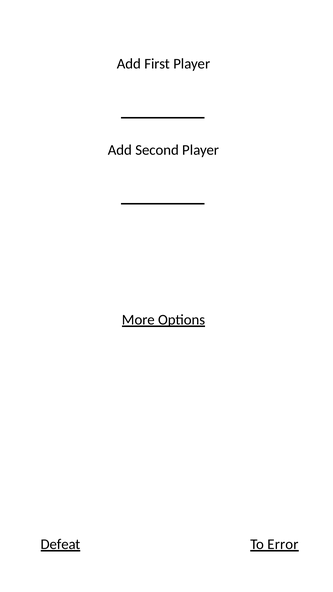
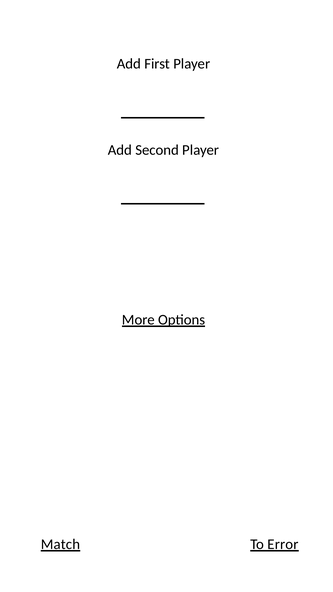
Defeat: Defeat -> Match (60, 544)
